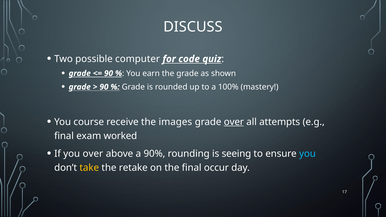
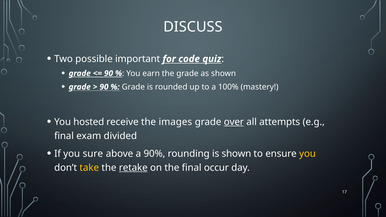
computer: computer -> important (138, 59)
course: course -> hosted (89, 122)
worked: worked -> divided (120, 136)
you over: over -> sure (93, 154)
is seeing: seeing -> shown (236, 154)
you colour: light blue -> yellow (307, 154)
retake underline: none -> present (133, 168)
